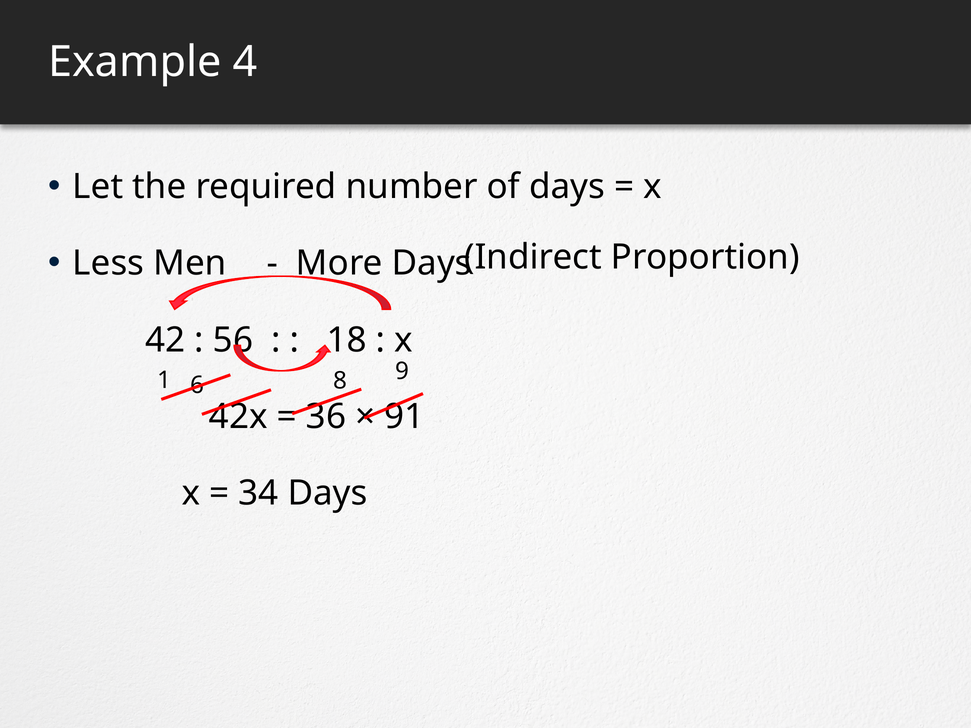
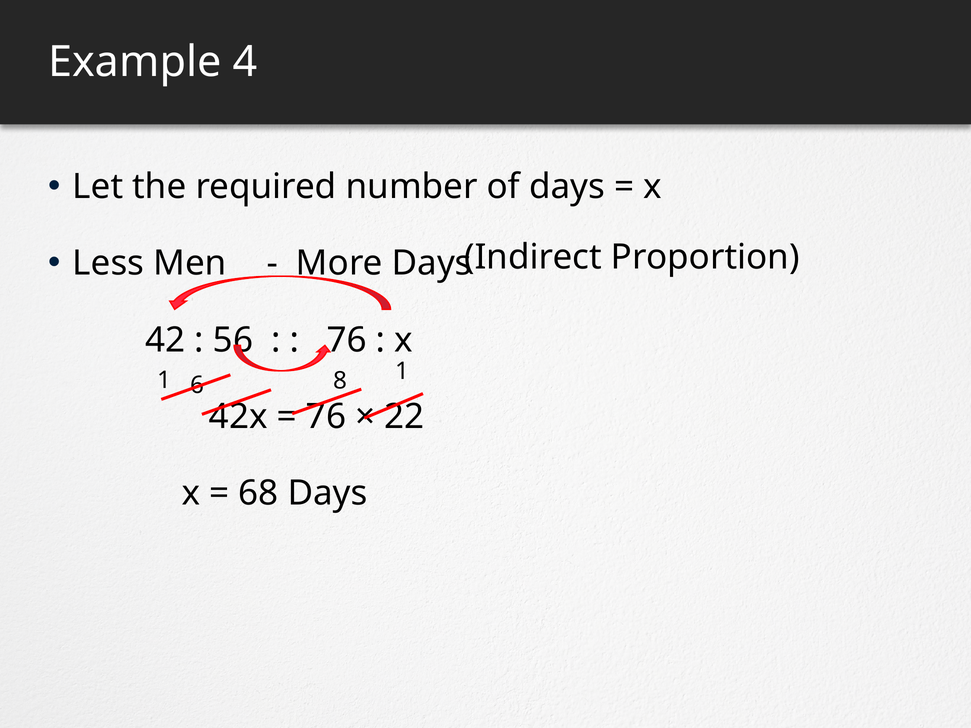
18: 18 -> 76 (347, 340)
8 9: 9 -> 1 (402, 371)
36: 36 -> 76 (326, 417)
91: 91 -> 22 (404, 417)
34: 34 -> 68 (258, 493)
